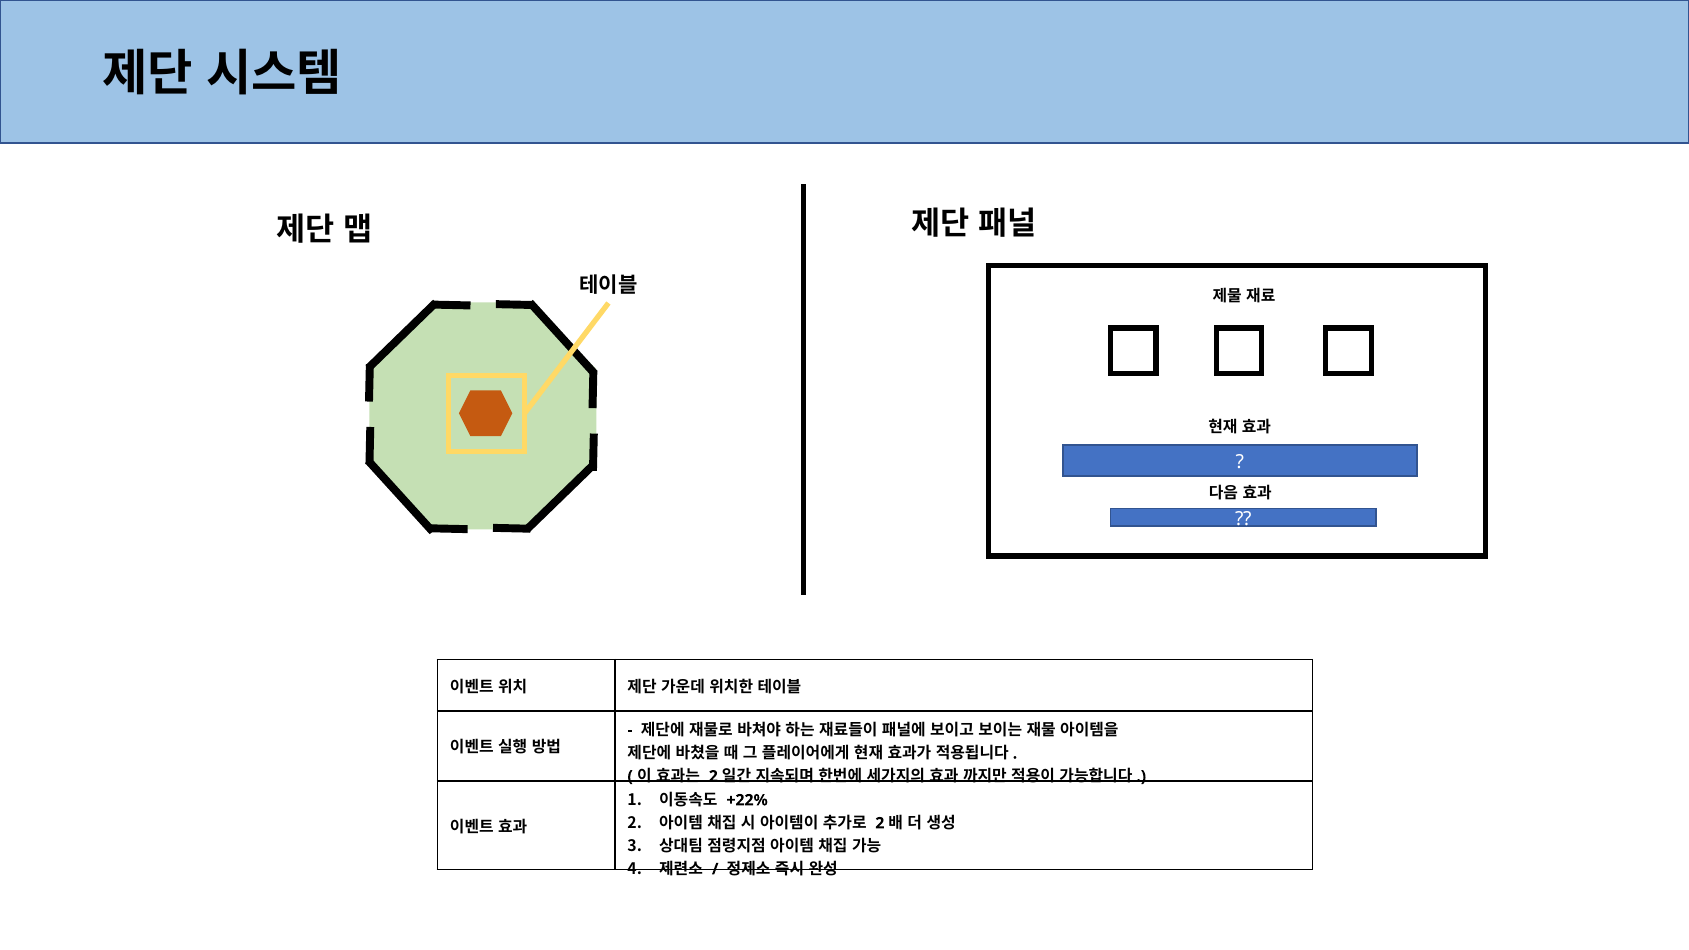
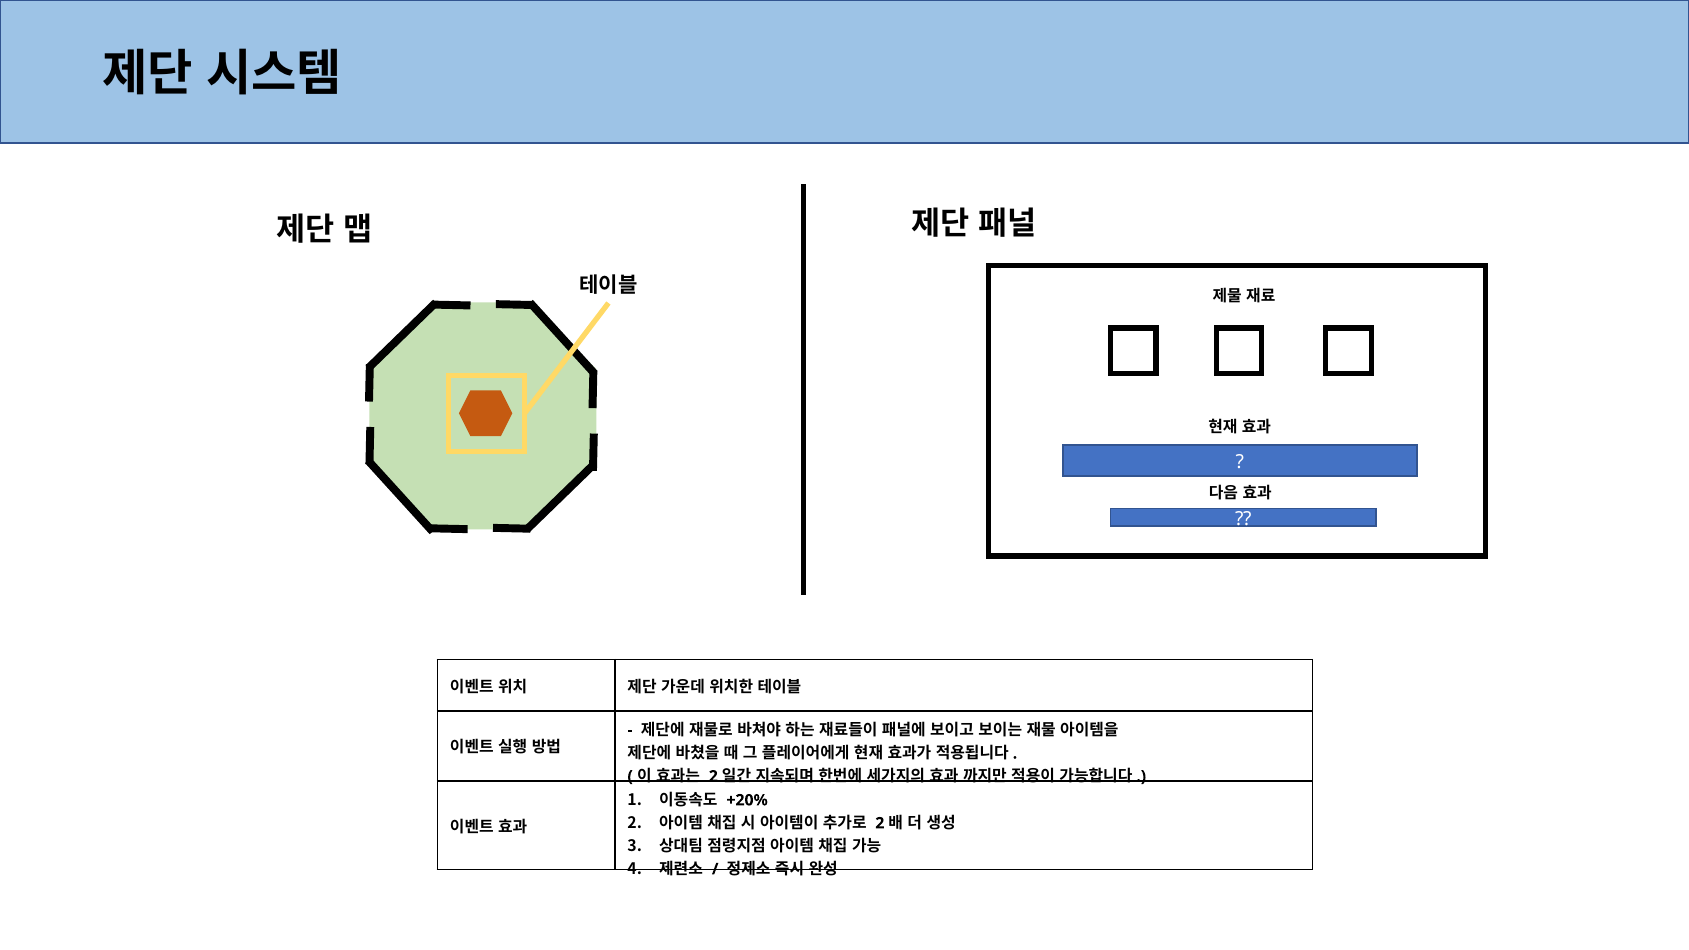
+22%: +22% -> +20% (747, 800)
